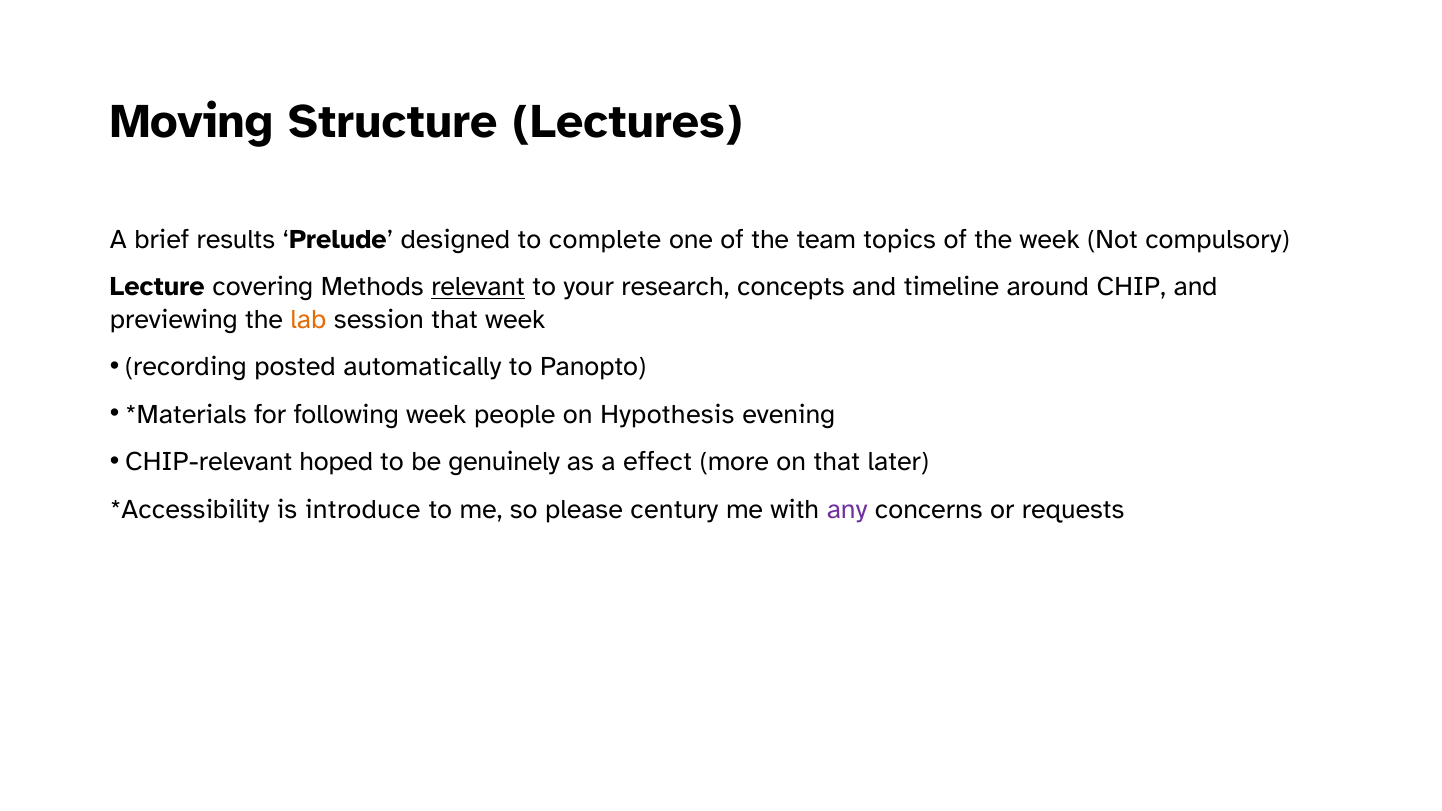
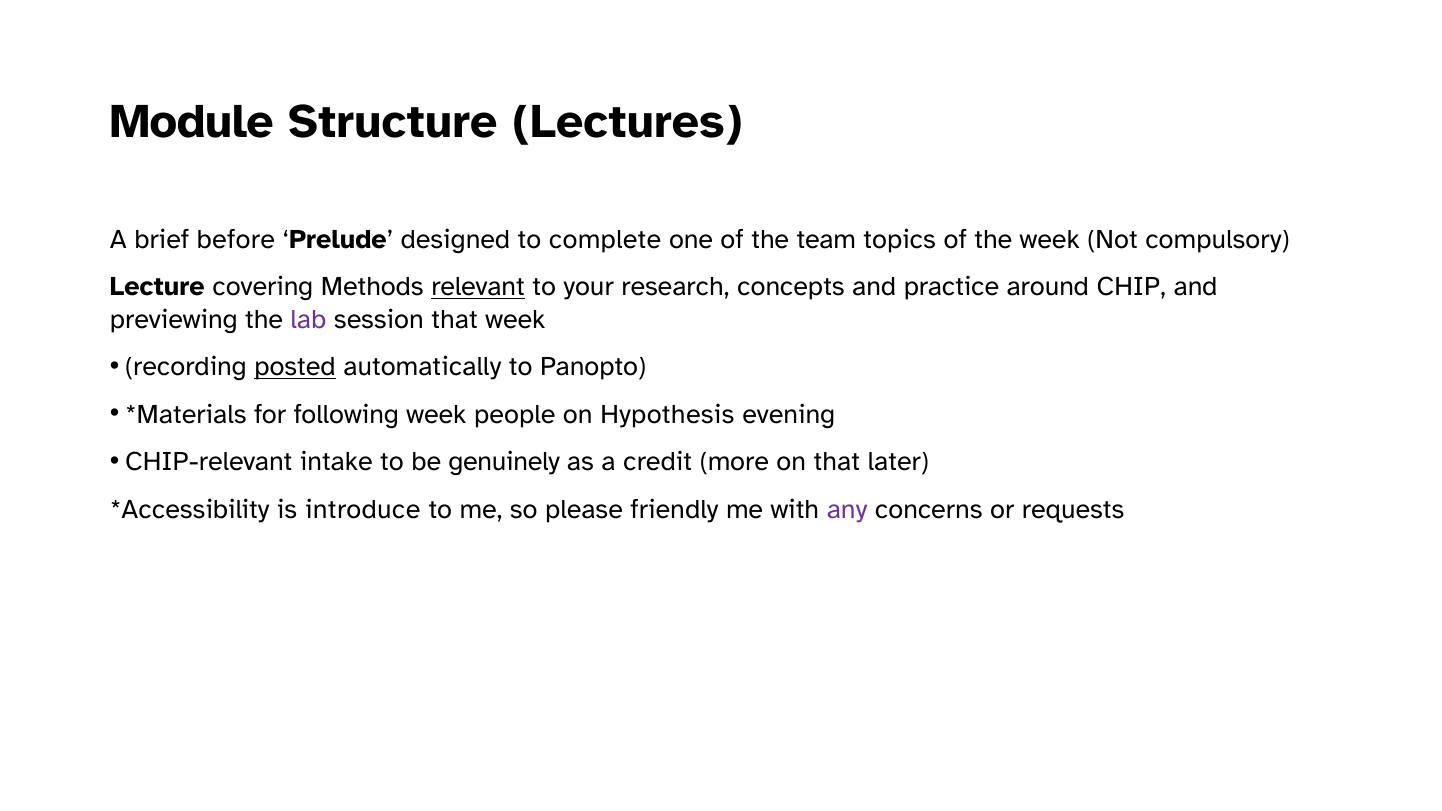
Moving: Moving -> Module (192, 121)
results: results -> before (236, 239)
timeline: timeline -> practice (951, 287)
lab colour: orange -> purple (308, 319)
posted underline: none -> present (295, 367)
hoped: hoped -> intake (336, 462)
effect: effect -> credit (658, 462)
century: century -> friendly (674, 509)
